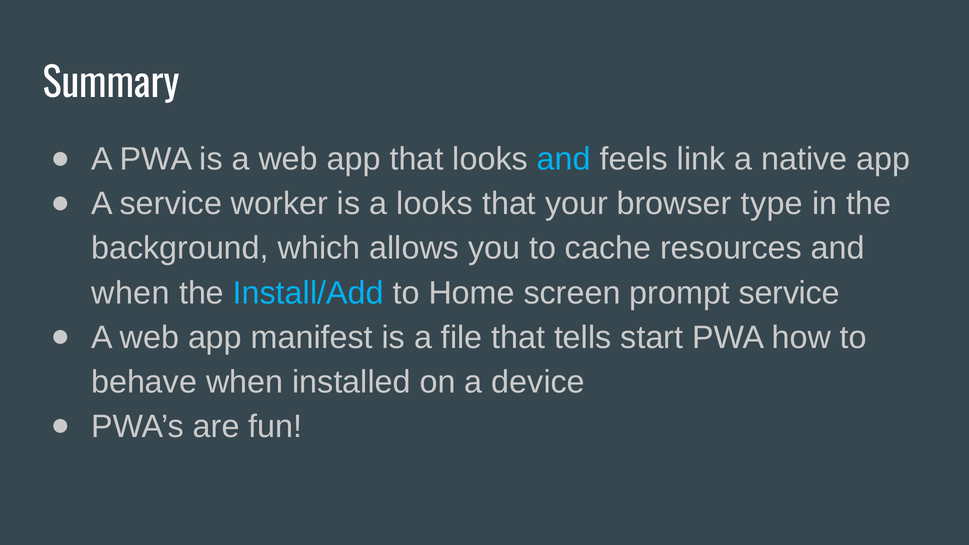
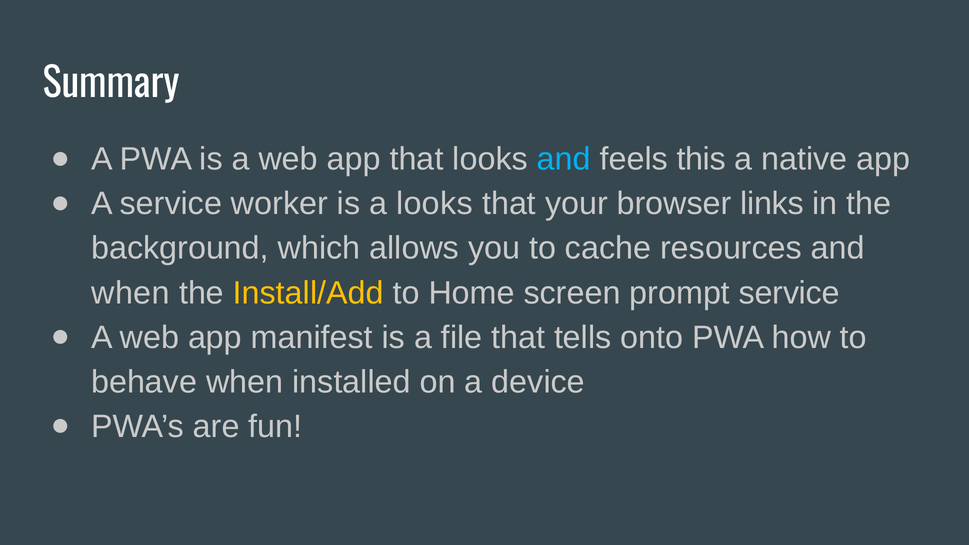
link: link -> this (701, 159)
type: type -> links (772, 204)
Install/Add colour: light blue -> yellow (308, 293)
start: start -> onto (652, 337)
